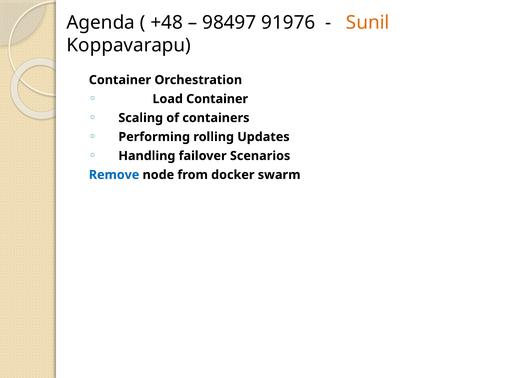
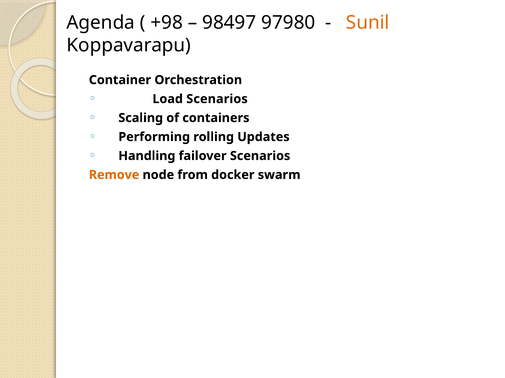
+48: +48 -> +98 (167, 23)
91976: 91976 -> 97980 (288, 23)
Load Container: Container -> Scenarios (217, 99)
Remove colour: blue -> orange (114, 175)
